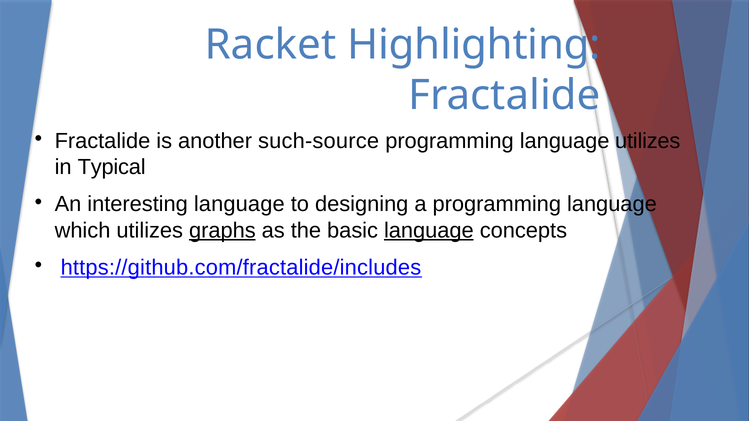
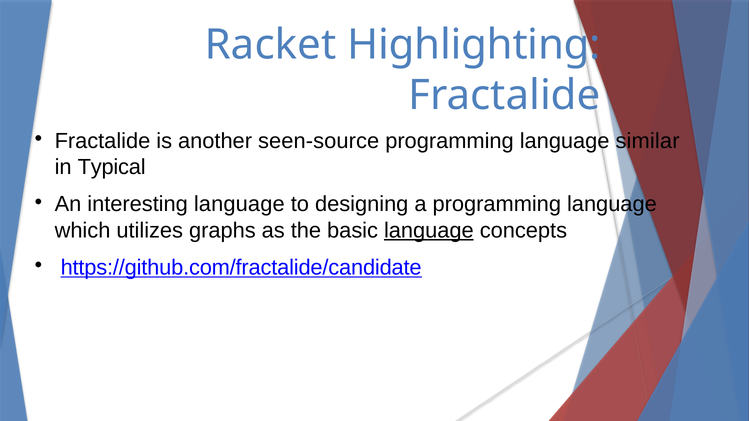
such-source: such-source -> seen-source (319, 141)
language utilizes: utilizes -> similar (648, 141)
graphs underline: present -> none (222, 231)
https://github.com/fractalide/includes: https://github.com/fractalide/includes -> https://github.com/fractalide/candidate (241, 268)
